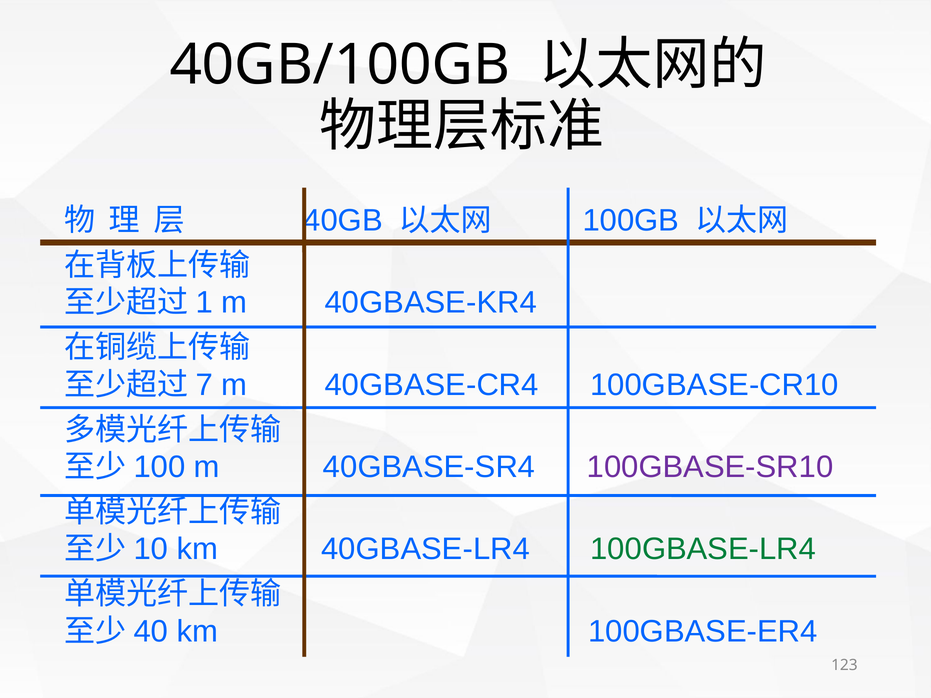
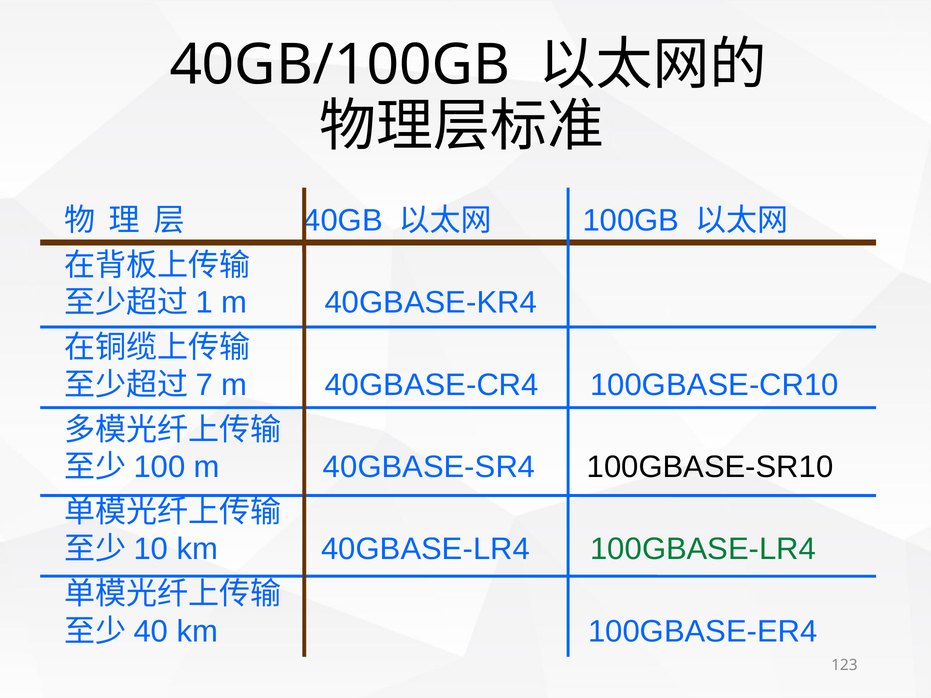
100GBASE-SR10 colour: purple -> black (710, 467)
